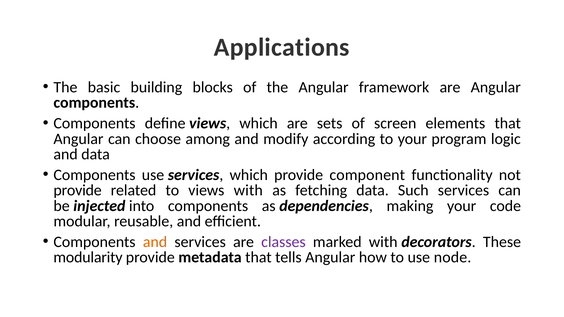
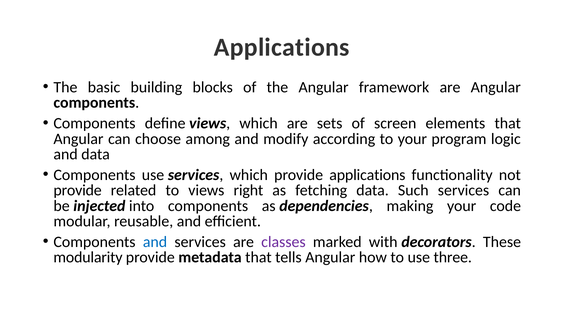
provide component: component -> applications (367, 175)
views with: with -> right (248, 191)
and colour: orange -> blue (155, 242)
node: node -> three (453, 258)
